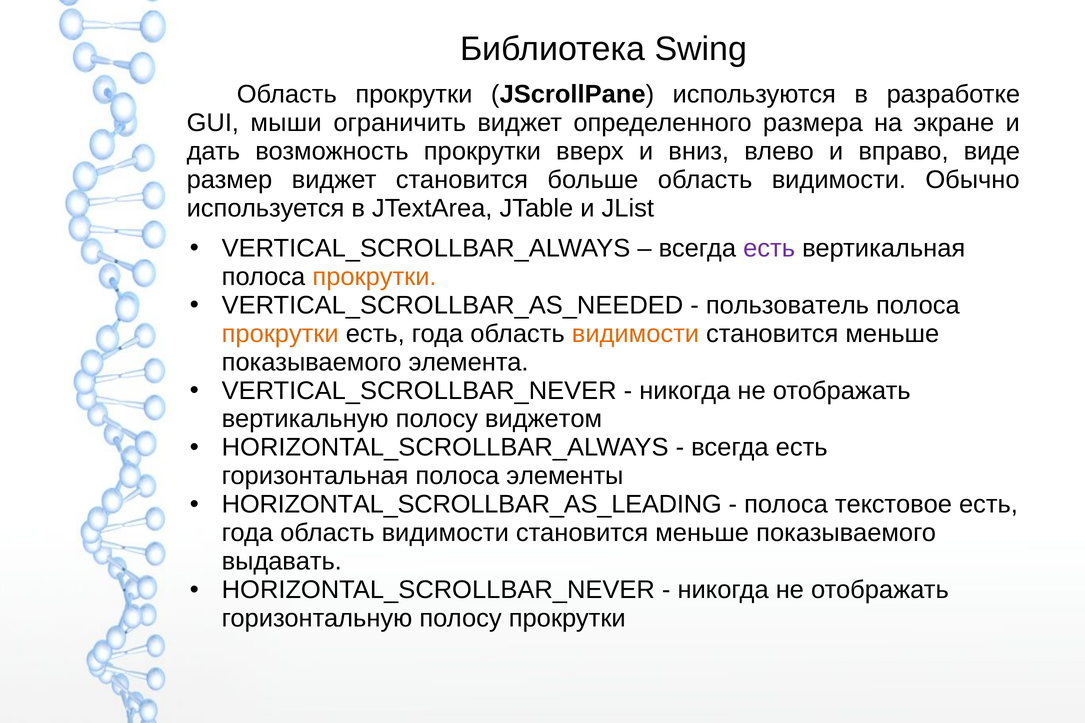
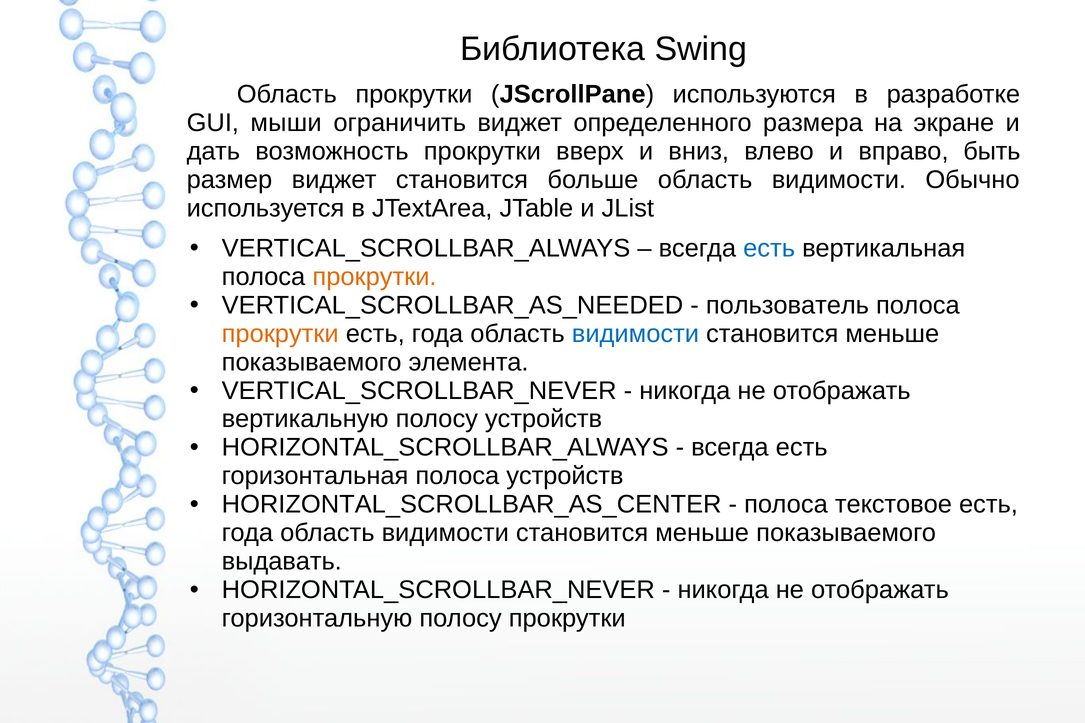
виде: виде -> быть (992, 151)
есть colour: purple -> blue (769, 248)
видимости colour: orange -> blue (635, 334)
полосу виджетом: виджетом -> устройств (544, 419)
полоса элементы: элементы -> устройств (565, 476)
HORIZONTAL_SCROLLBAR_AS_LEADING: HORIZONTAL_SCROLLBAR_AS_LEADING -> HORIZONTAL_SCROLLBAR_AS_CENTER (472, 505)
